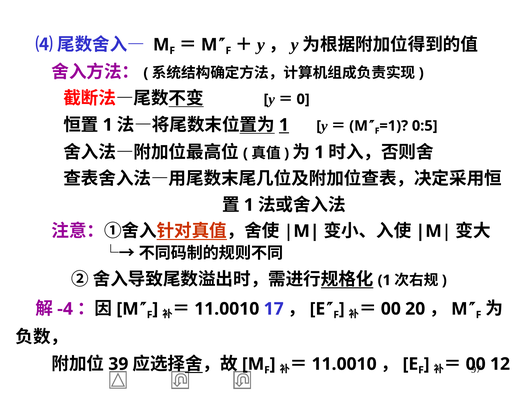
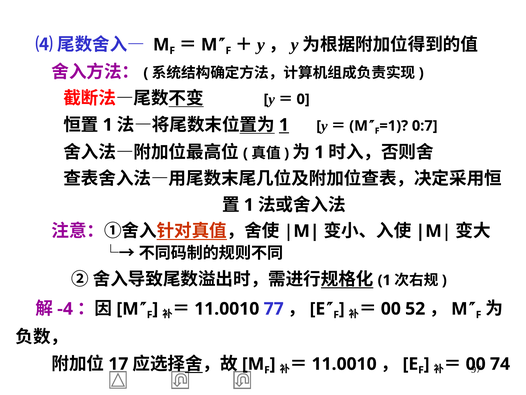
0:5: 0:5 -> 0:7 (425, 126)
17: 17 -> 77 (274, 308)
20: 20 -> 52 (415, 308)
39: 39 -> 17 (118, 364)
12: 12 -> 74 (500, 364)
